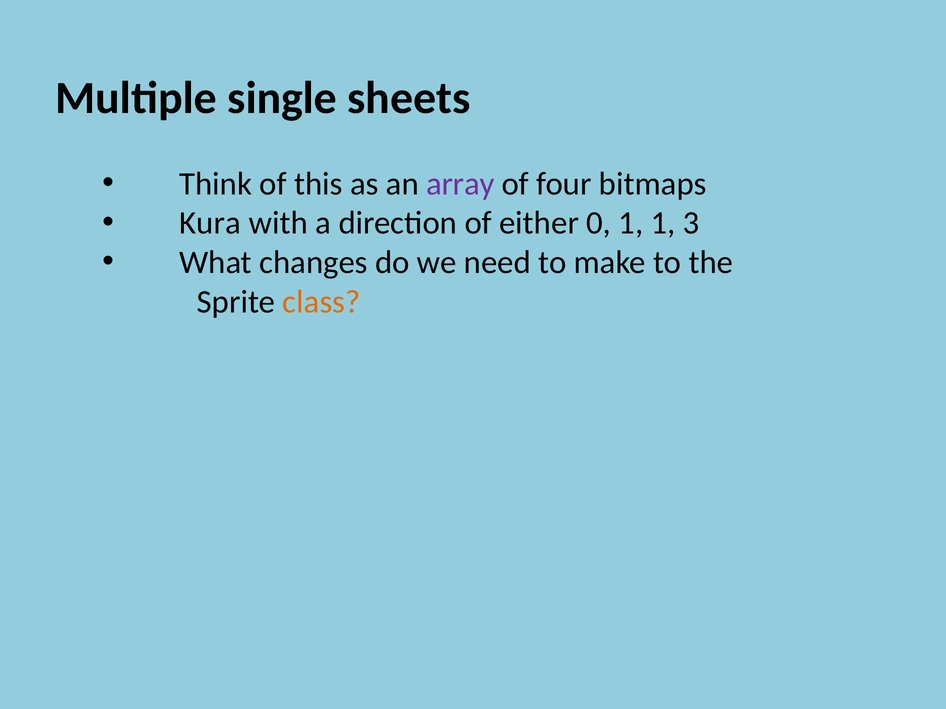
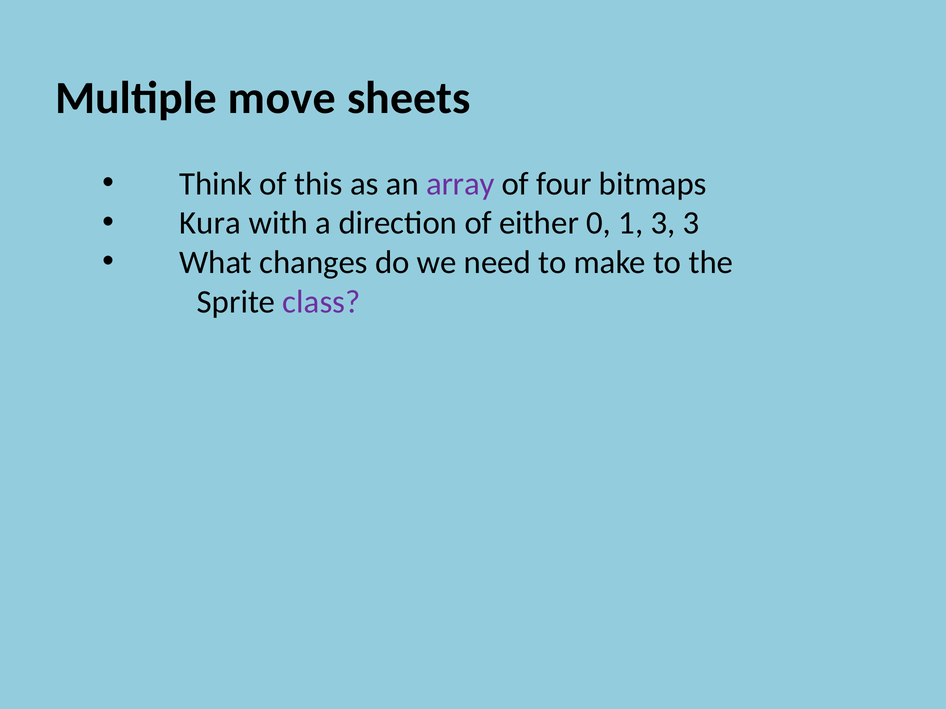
single: single -> move (282, 98)
1 1: 1 -> 3 (663, 223)
class colour: orange -> purple (321, 302)
